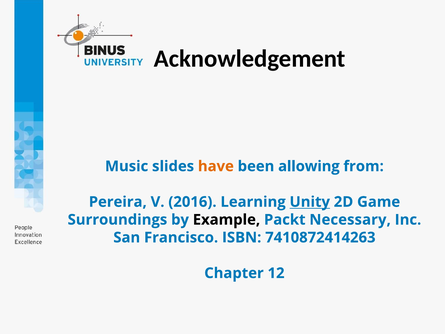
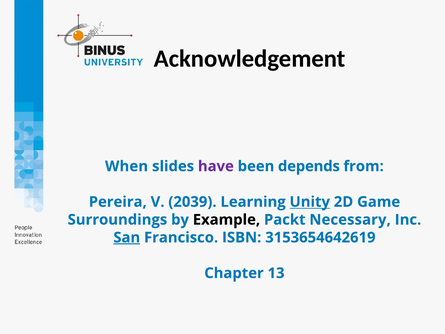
Music: Music -> When (127, 166)
have colour: orange -> purple (216, 166)
allowing: allowing -> depends (309, 166)
2016: 2016 -> 2039 (192, 202)
San underline: none -> present (127, 237)
7410872414263: 7410872414263 -> 3153654642619 (320, 237)
12: 12 -> 13 (276, 273)
